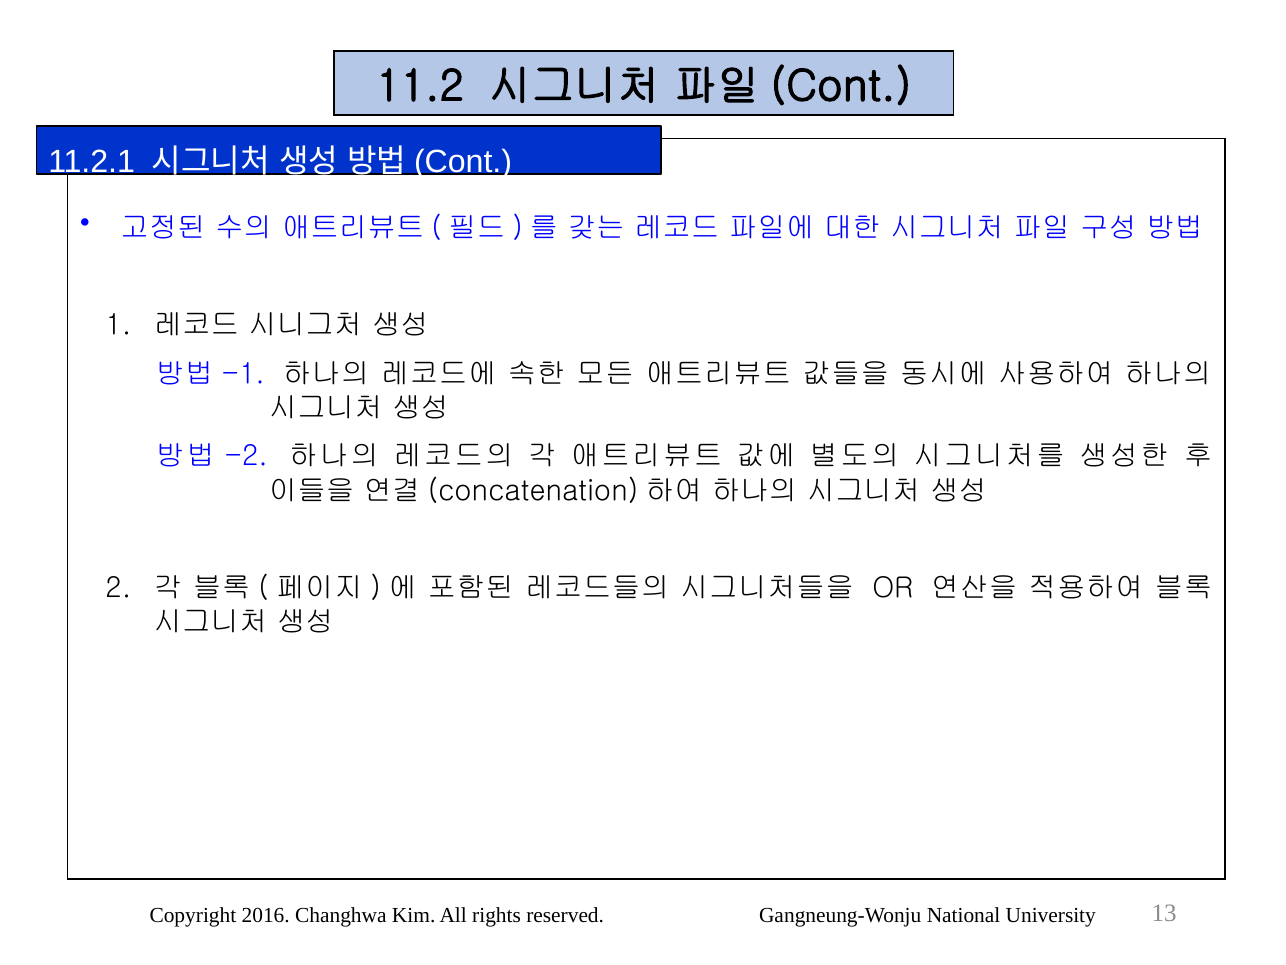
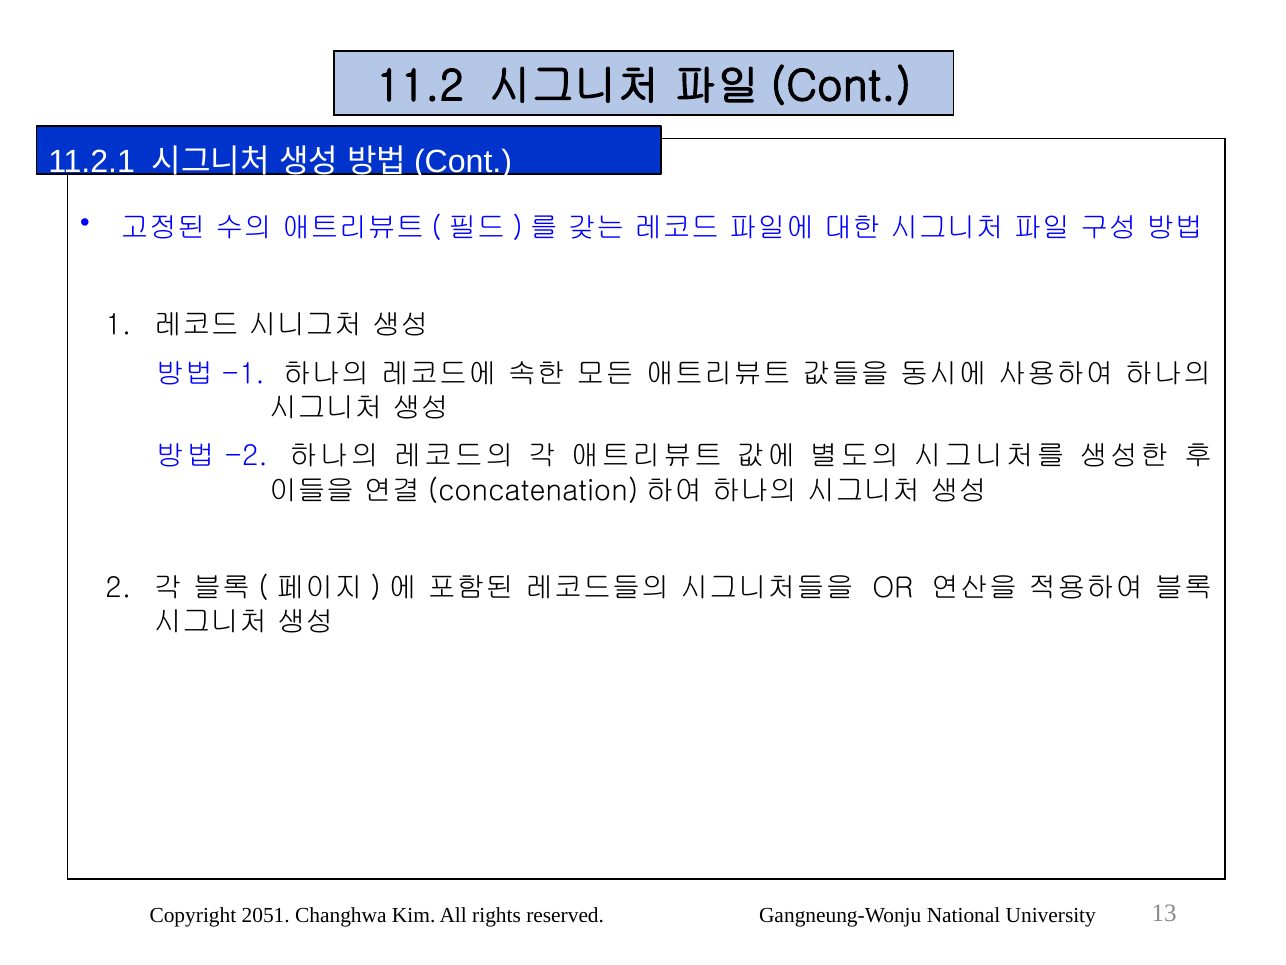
2016: 2016 -> 2051 (266, 915)
